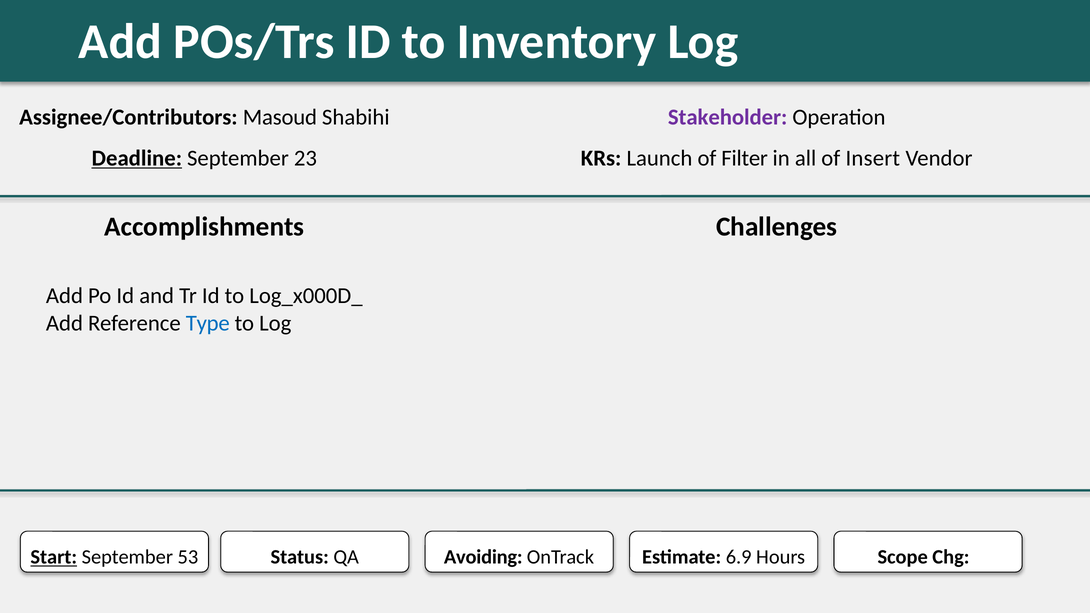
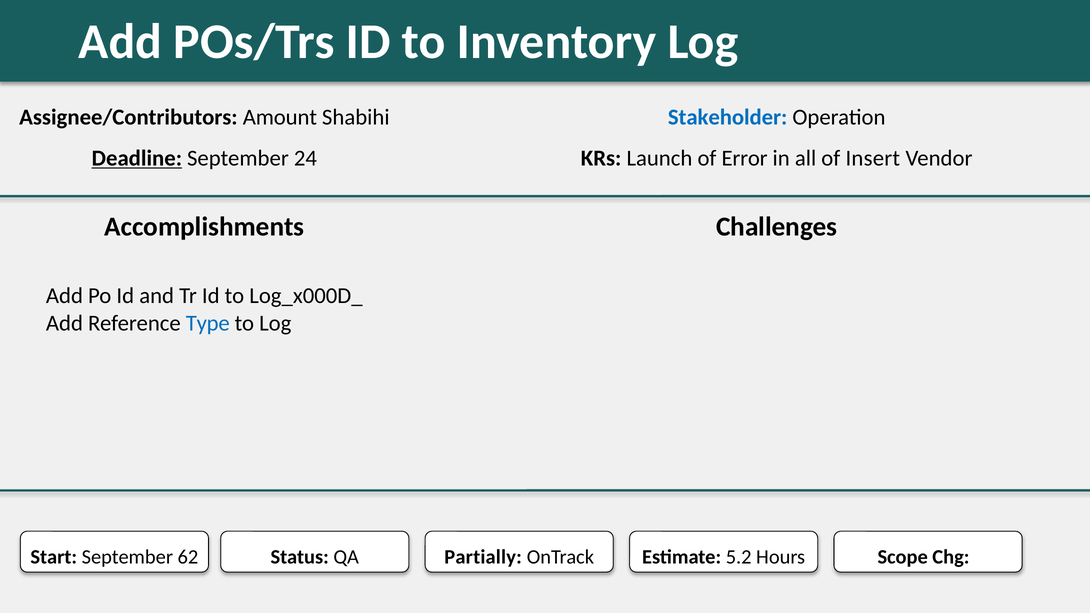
Masoud: Masoud -> Amount (280, 117)
Stakeholder colour: purple -> blue (728, 117)
23: 23 -> 24 (305, 158)
Filter: Filter -> Error (745, 158)
Start underline: present -> none (54, 557)
53: 53 -> 62 (188, 557)
Avoiding: Avoiding -> Partially (483, 557)
6.9: 6.9 -> 5.2 (739, 557)
